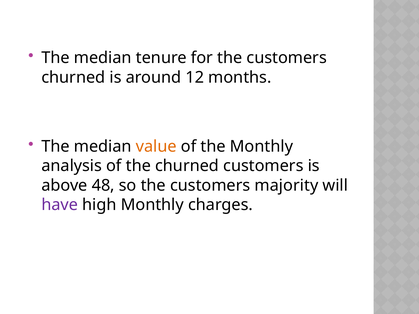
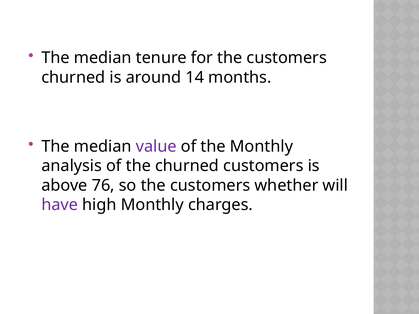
12: 12 -> 14 (195, 77)
value colour: orange -> purple (156, 146)
48: 48 -> 76 (103, 185)
majority: majority -> whether (286, 185)
